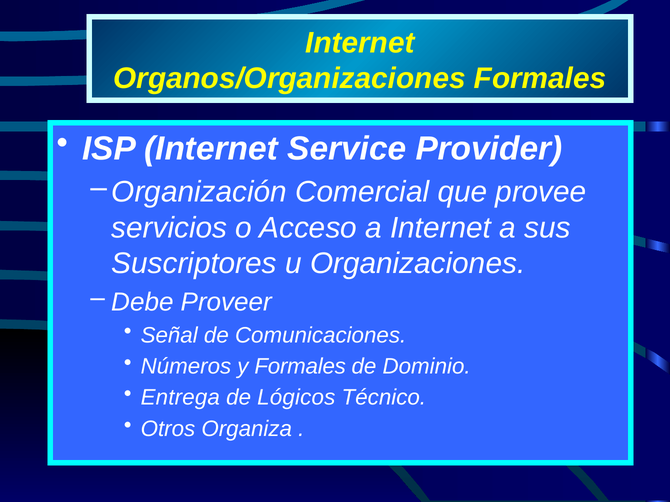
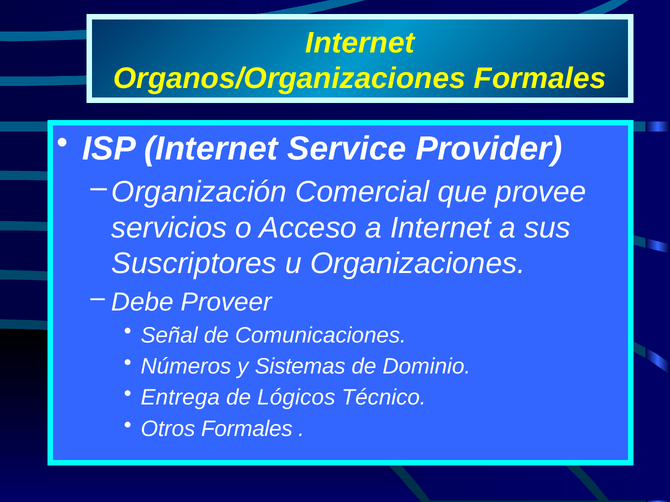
y Formales: Formales -> Sistemas (300, 367)
Otros Organiza: Organiza -> Formales (247, 429)
